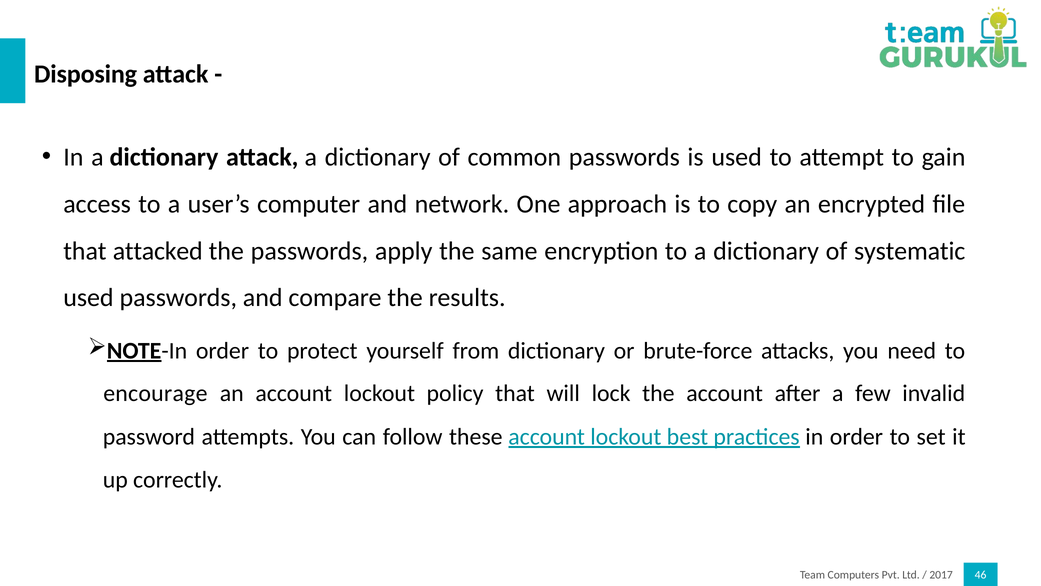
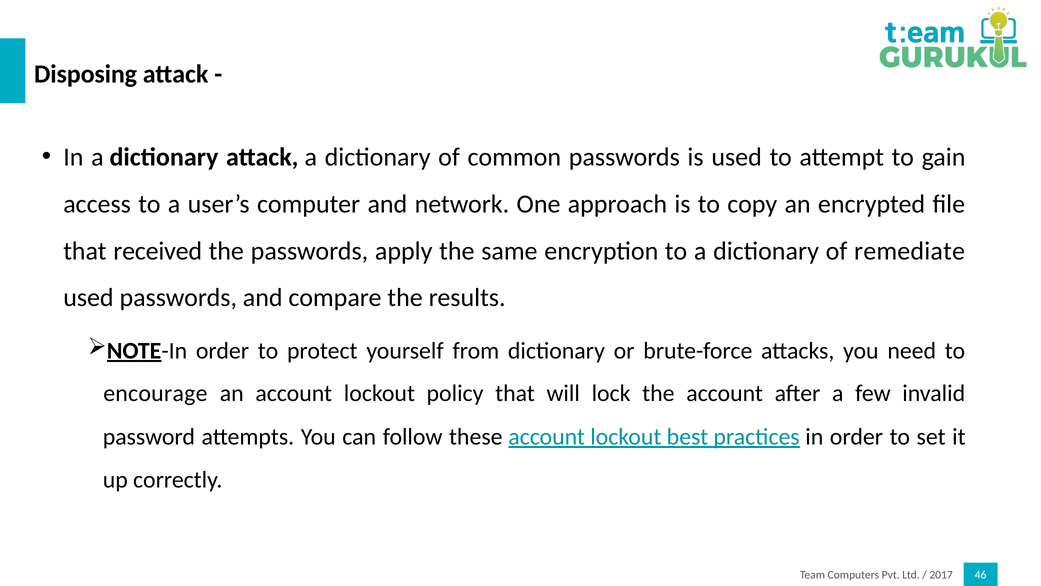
attacked: attacked -> received (158, 251)
systematic: systematic -> remediate (909, 251)
